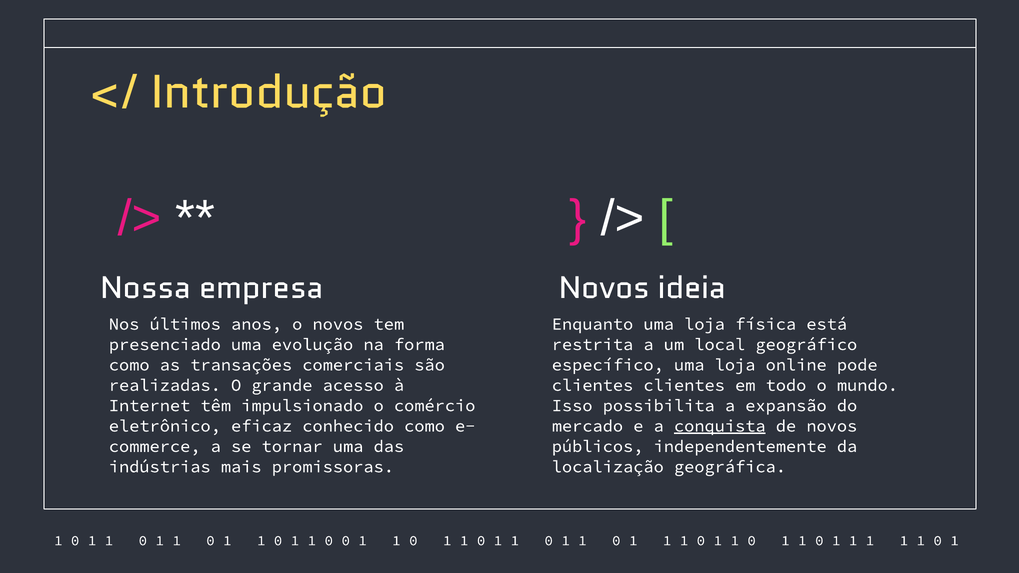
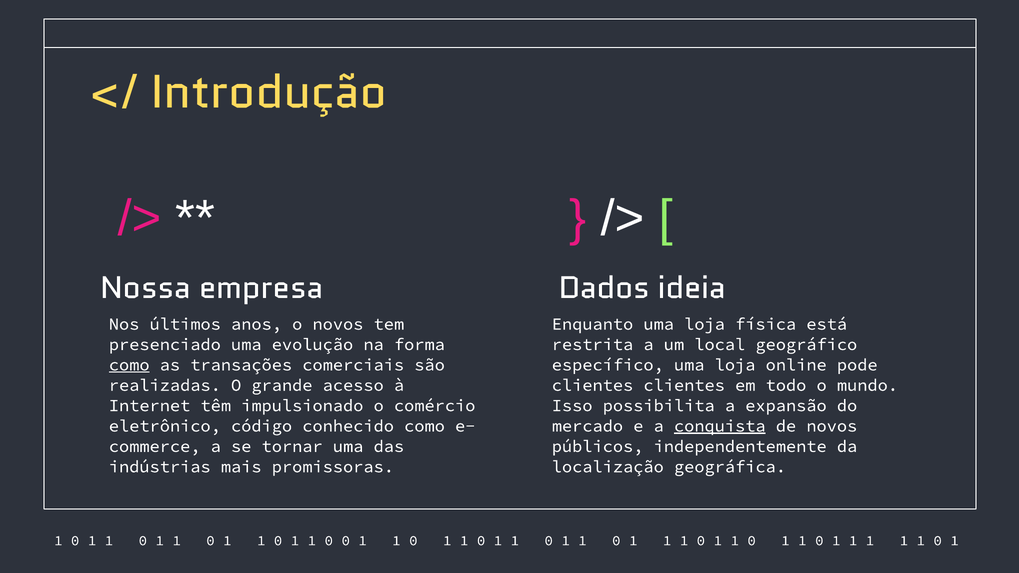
empresa Novos: Novos -> Dados (604, 288)
como underline: none -> present (129, 365)
eficaz: eficaz -> código (262, 426)
